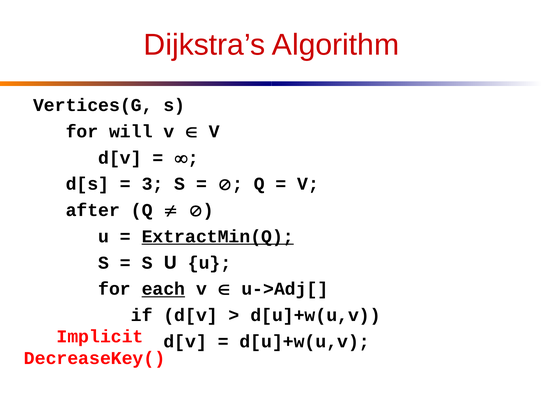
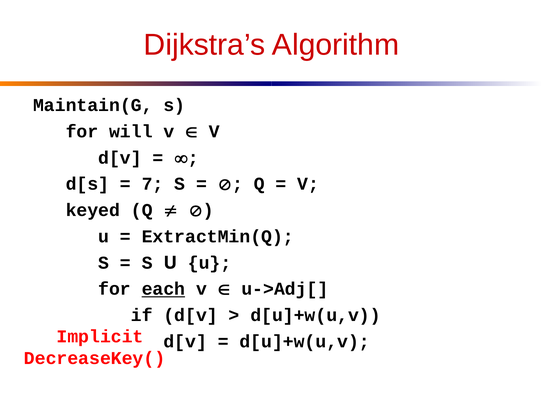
Vertices(G: Vertices(G -> Maintain(G (93, 105)
3: 3 -> 7 (153, 184)
after: after -> keyed (93, 210)
ExtractMin(Q underline: present -> none (218, 237)
